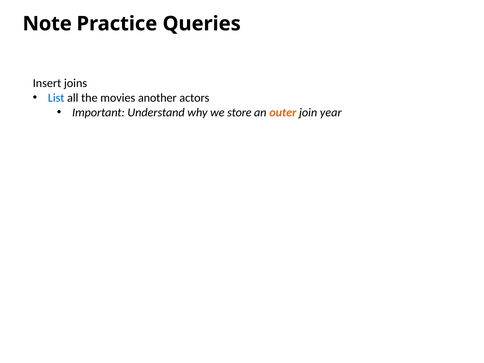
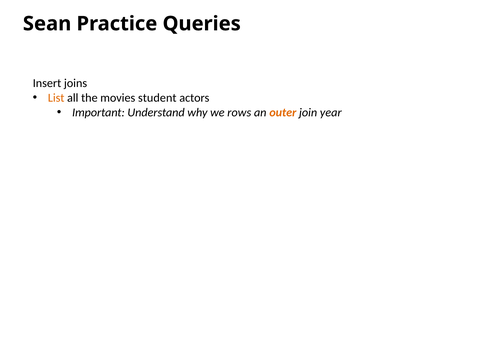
Note: Note -> Sean (47, 24)
List colour: blue -> orange (56, 98)
another: another -> student (157, 98)
store: store -> rows (239, 112)
